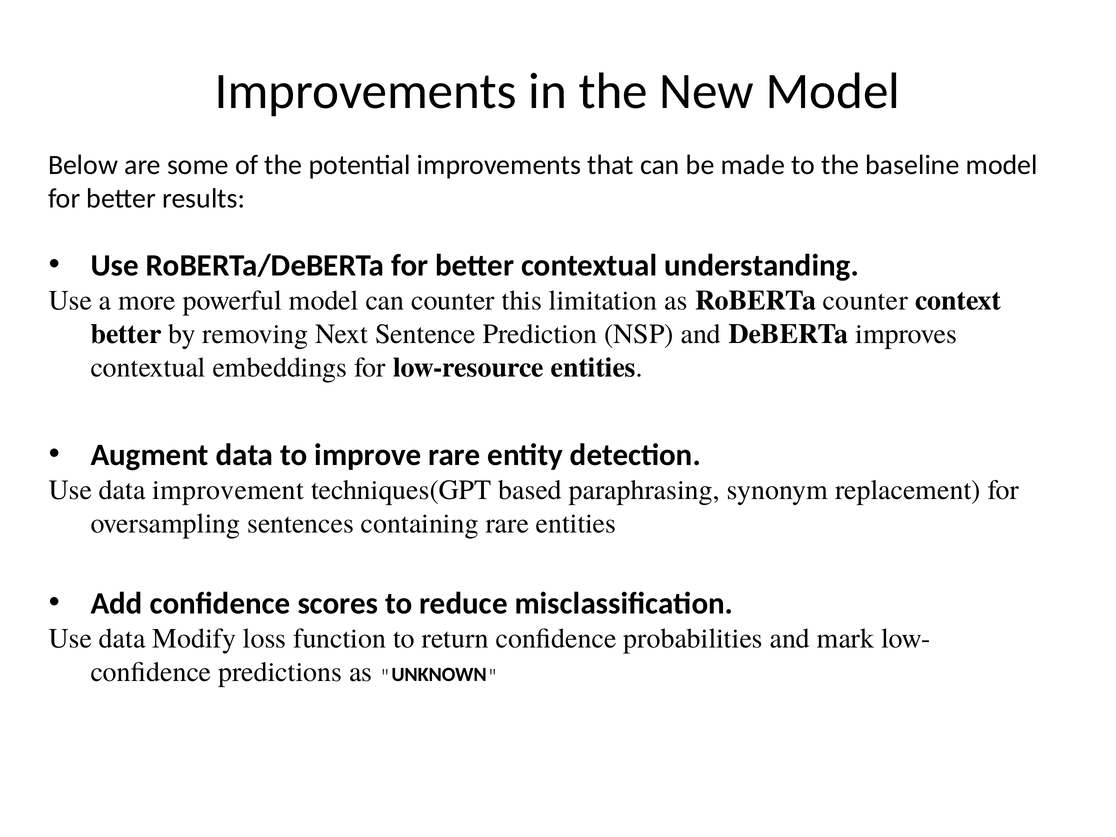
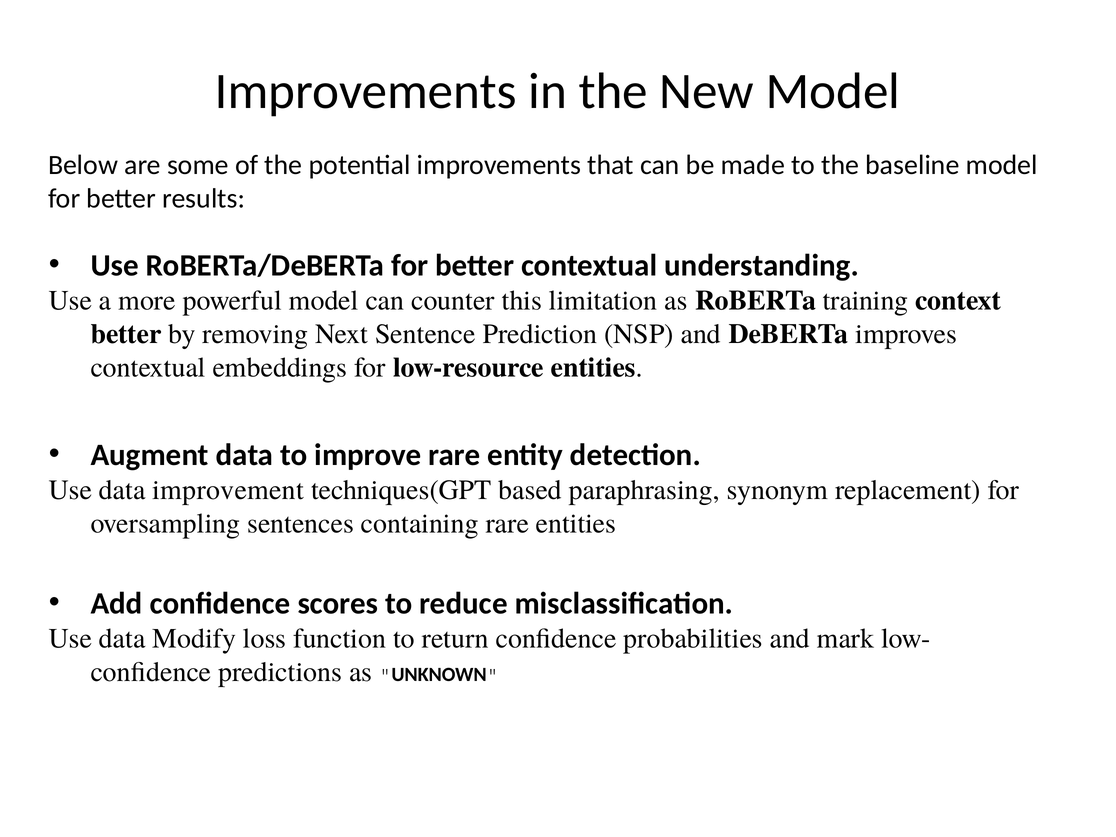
RoBERTa counter: counter -> training (866, 301)
